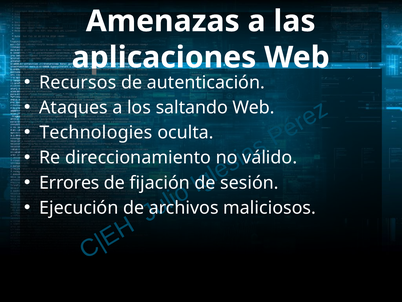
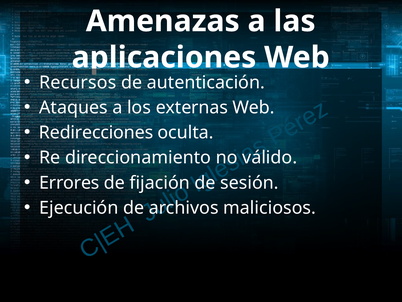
saltando: saltando -> externas (192, 107)
Technologies: Technologies -> Redirecciones (96, 132)
